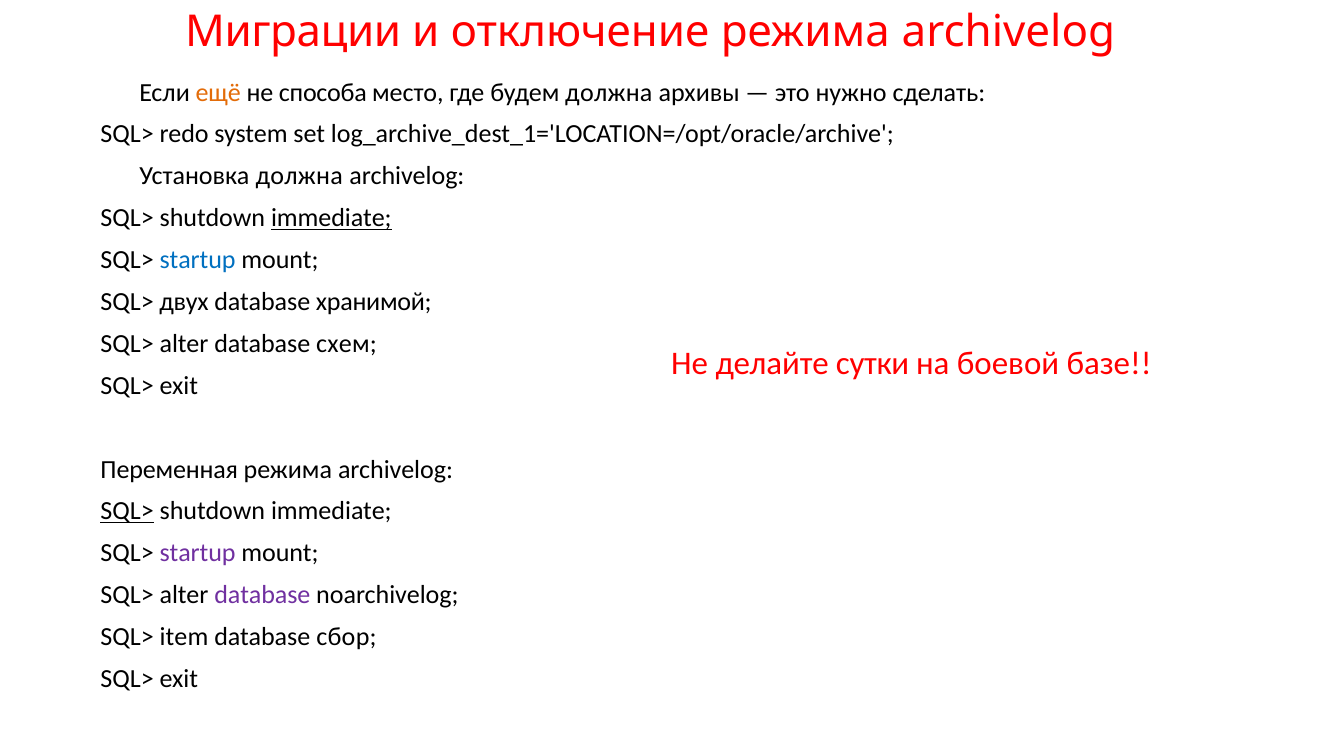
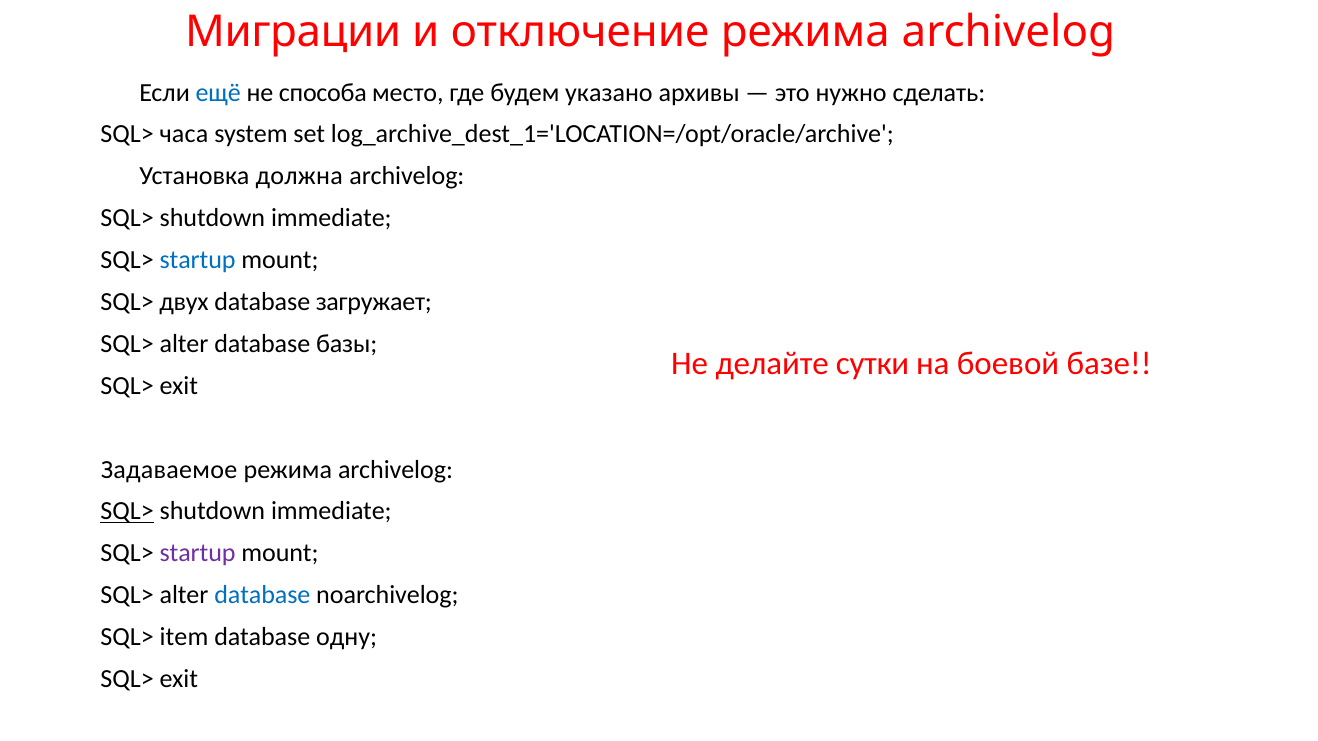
ещё colour: orange -> blue (218, 93)
будем должна: должна -> указано (609, 93)
redo: redo -> часа (184, 134)
immediate underline: present -> none (331, 218)
хранимой: хранимой -> загружает (374, 302)
схем: схем -> базы (347, 344)
Переменная: Переменная -> Задаваемое (169, 470)
database colour: purple -> blue (262, 595)
сбор: сбор -> одну (347, 637)
